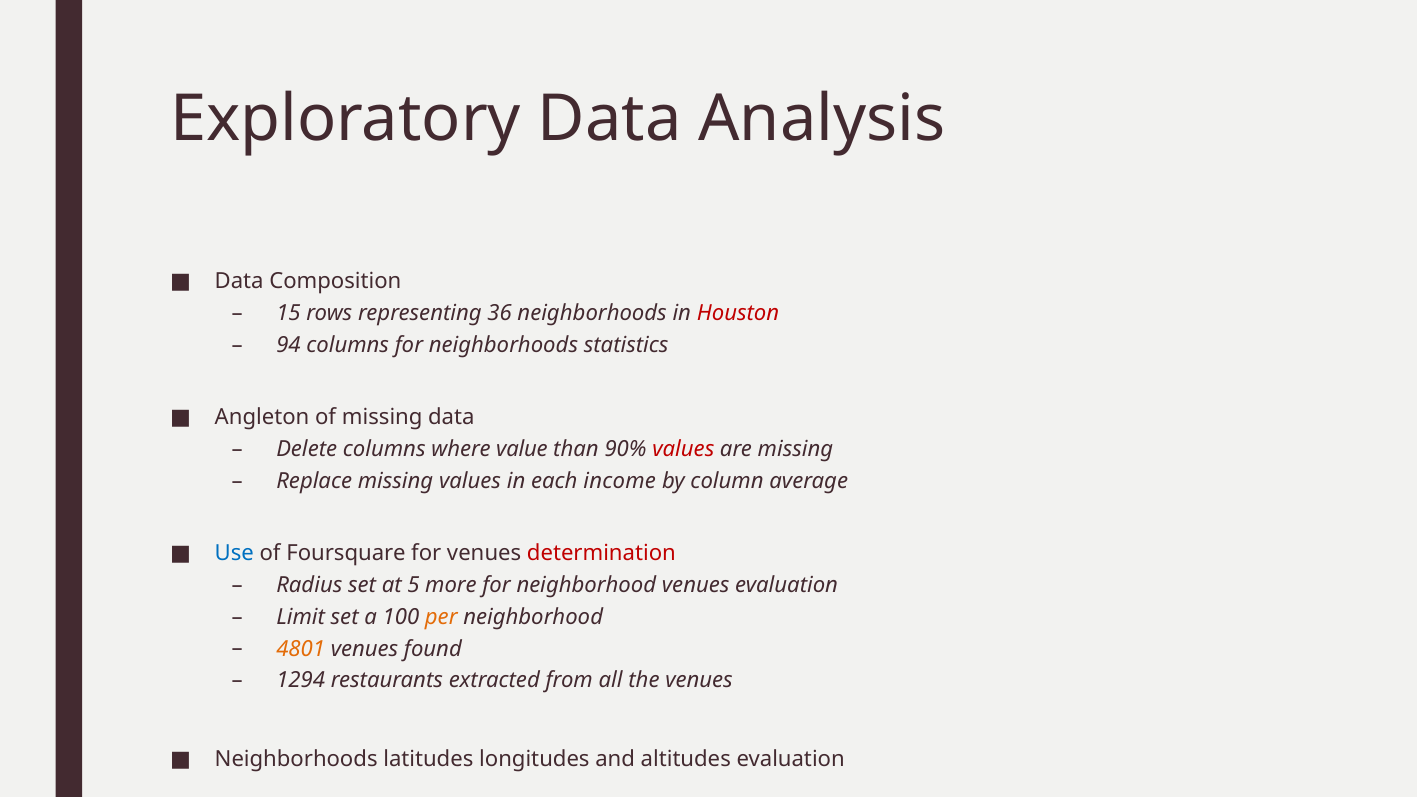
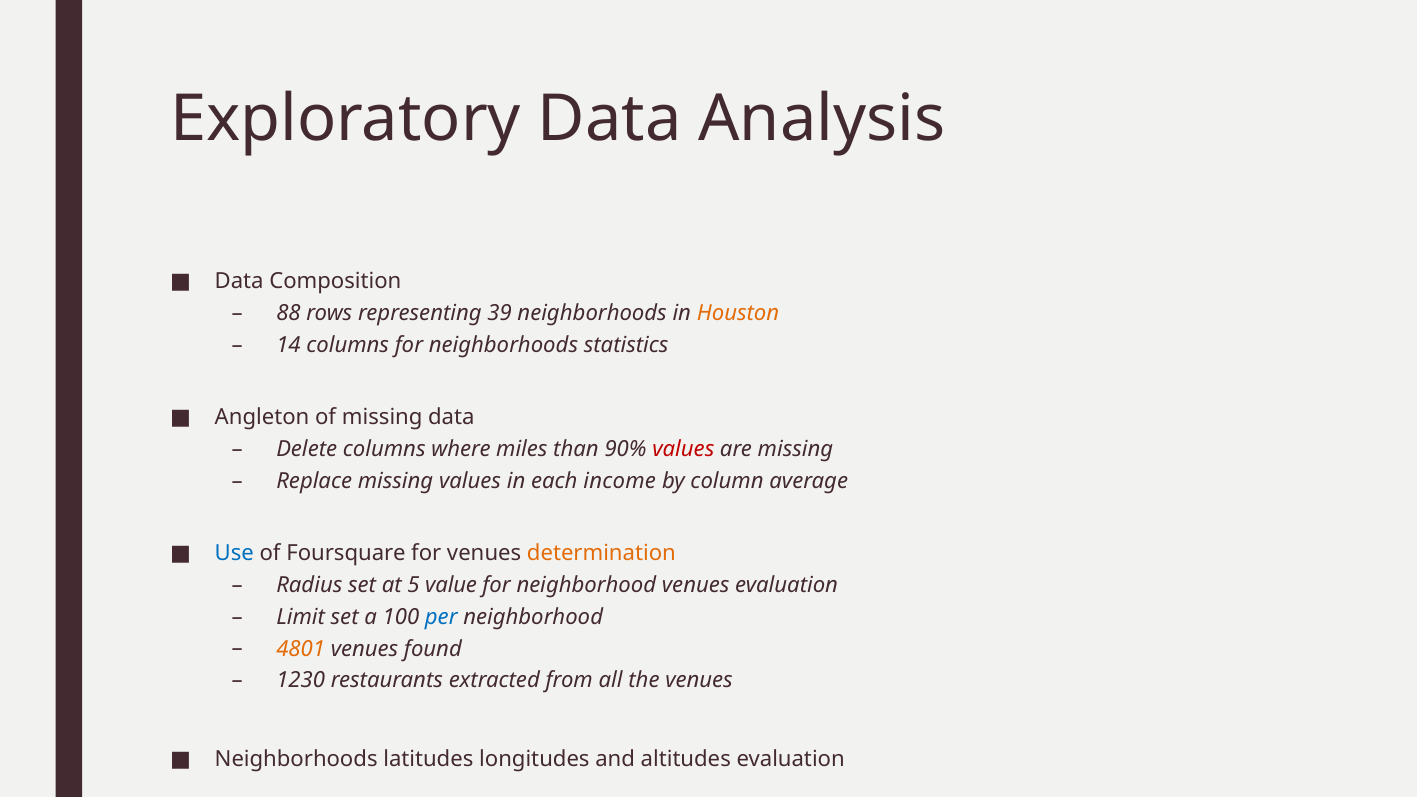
15: 15 -> 88 (288, 313)
36: 36 -> 39 (500, 313)
Houston colour: red -> orange (738, 313)
94: 94 -> 14 (288, 345)
value: value -> miles (522, 449)
determination colour: red -> orange (601, 554)
more: more -> value (451, 585)
per colour: orange -> blue (441, 617)
1294: 1294 -> 1230 (301, 681)
